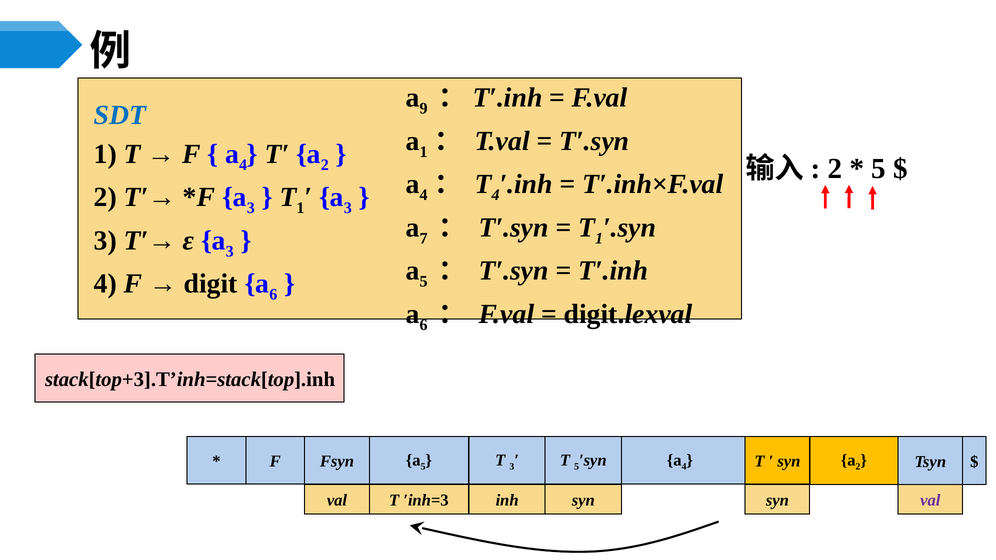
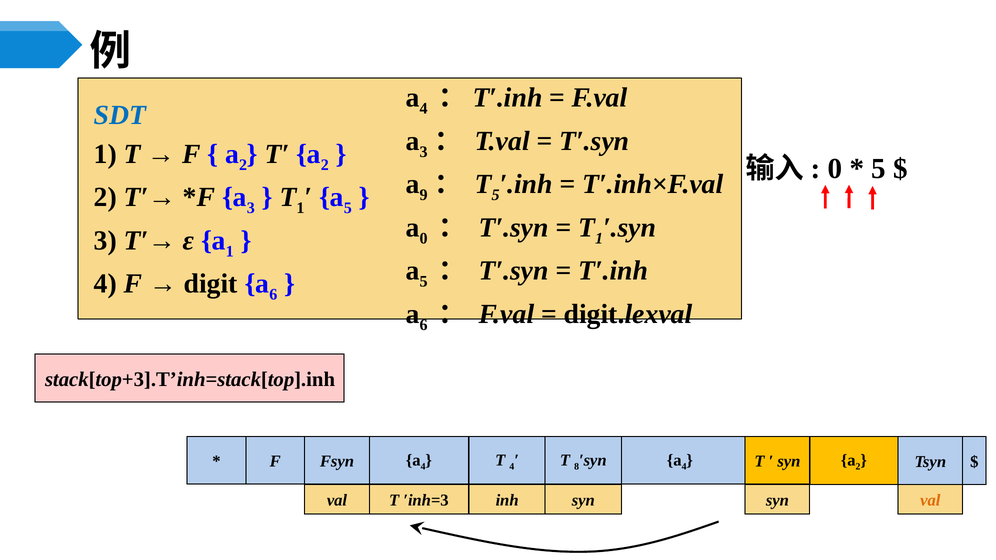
9: 9 -> 4 (424, 109)
1: 1 -> 3 (424, 152)
4: 4 -> 2 (243, 165)
2: 2 -> 0 (835, 169)
4: 4 -> 9 (424, 195)
T 4: 4 -> 5 (496, 195)
3: 3 -> 5 (348, 208)
7: 7 -> 0 (424, 238)
3: 3 -> 1 (230, 251)
5: 5 -> 4 (423, 467)
T 3: 3 -> 4 (512, 467)
T 5: 5 -> 8 (577, 467)
val colour: purple -> orange (930, 501)
